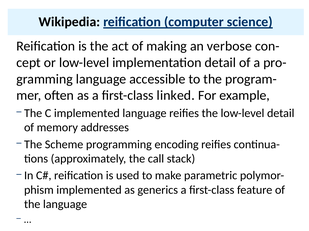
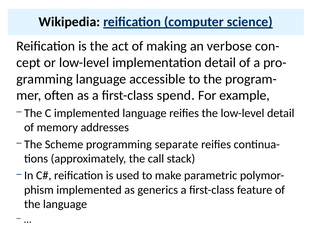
linked: linked -> spend (176, 96)
encoding: encoding -> separate (176, 145)
